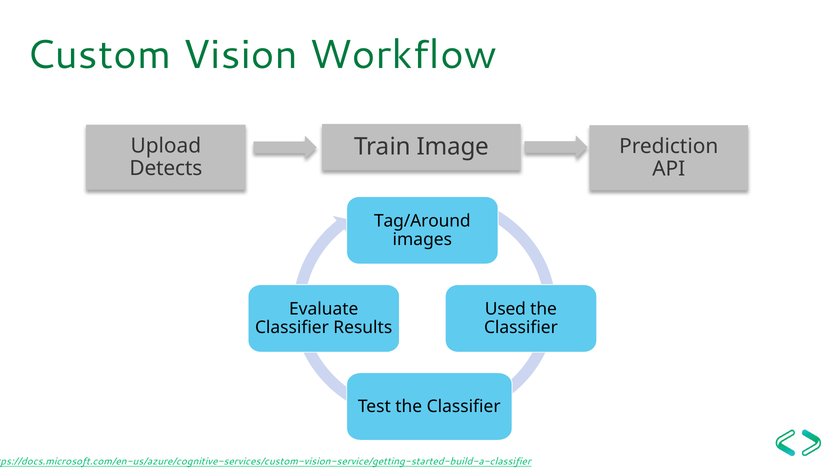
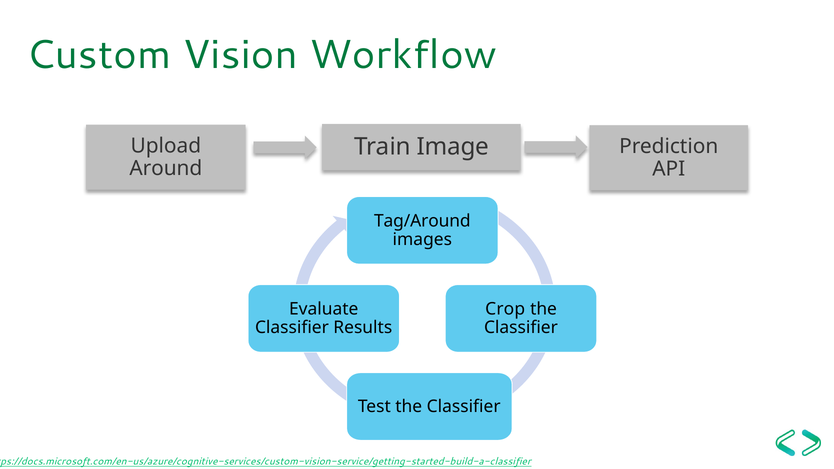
Detects: Detects -> Around (166, 168)
Used: Used -> Crop (505, 309)
